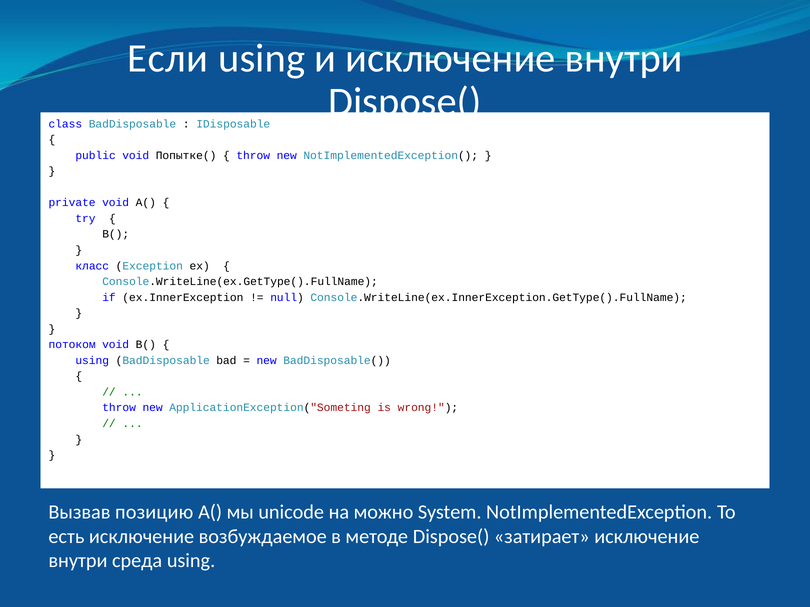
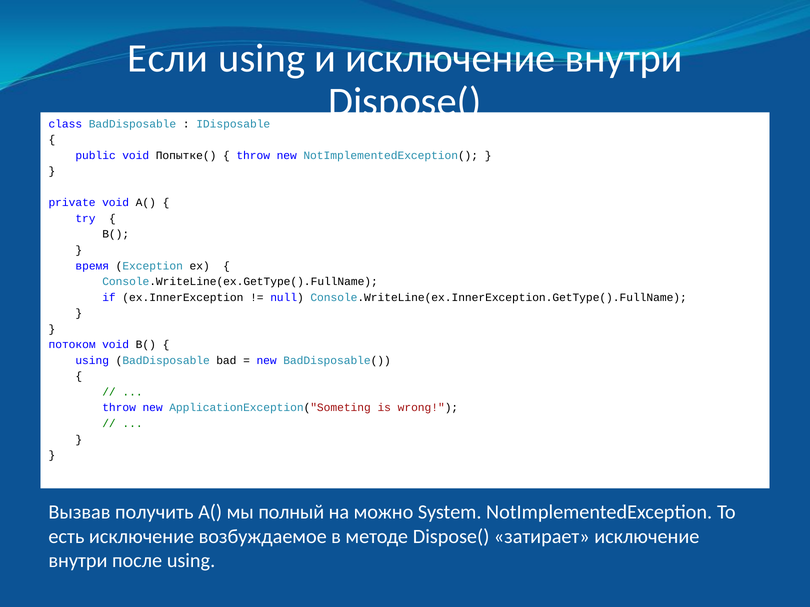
класс: класс -> время (92, 266)
позицию: позицию -> получить (154, 513)
unicode: unicode -> полный (291, 513)
среда: среда -> после (137, 561)
